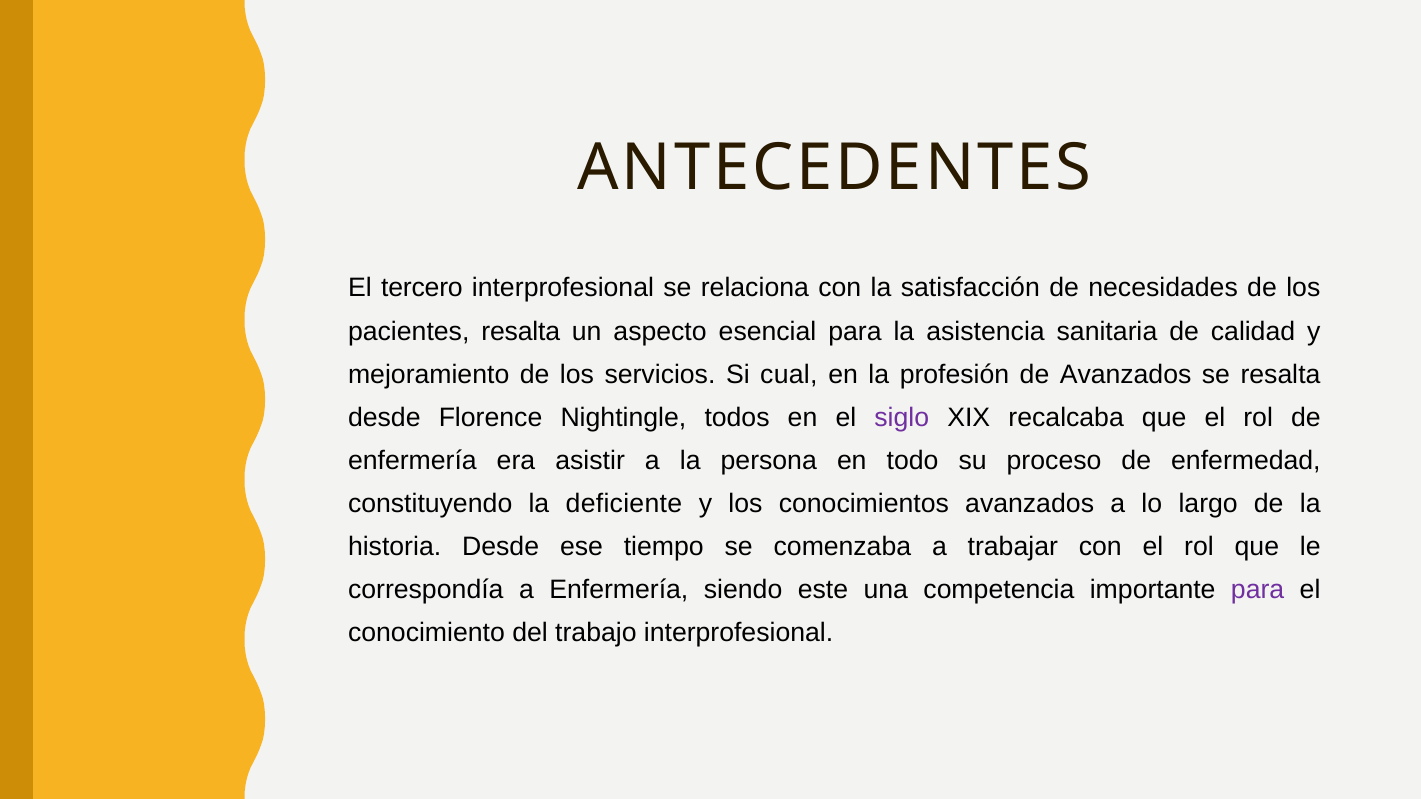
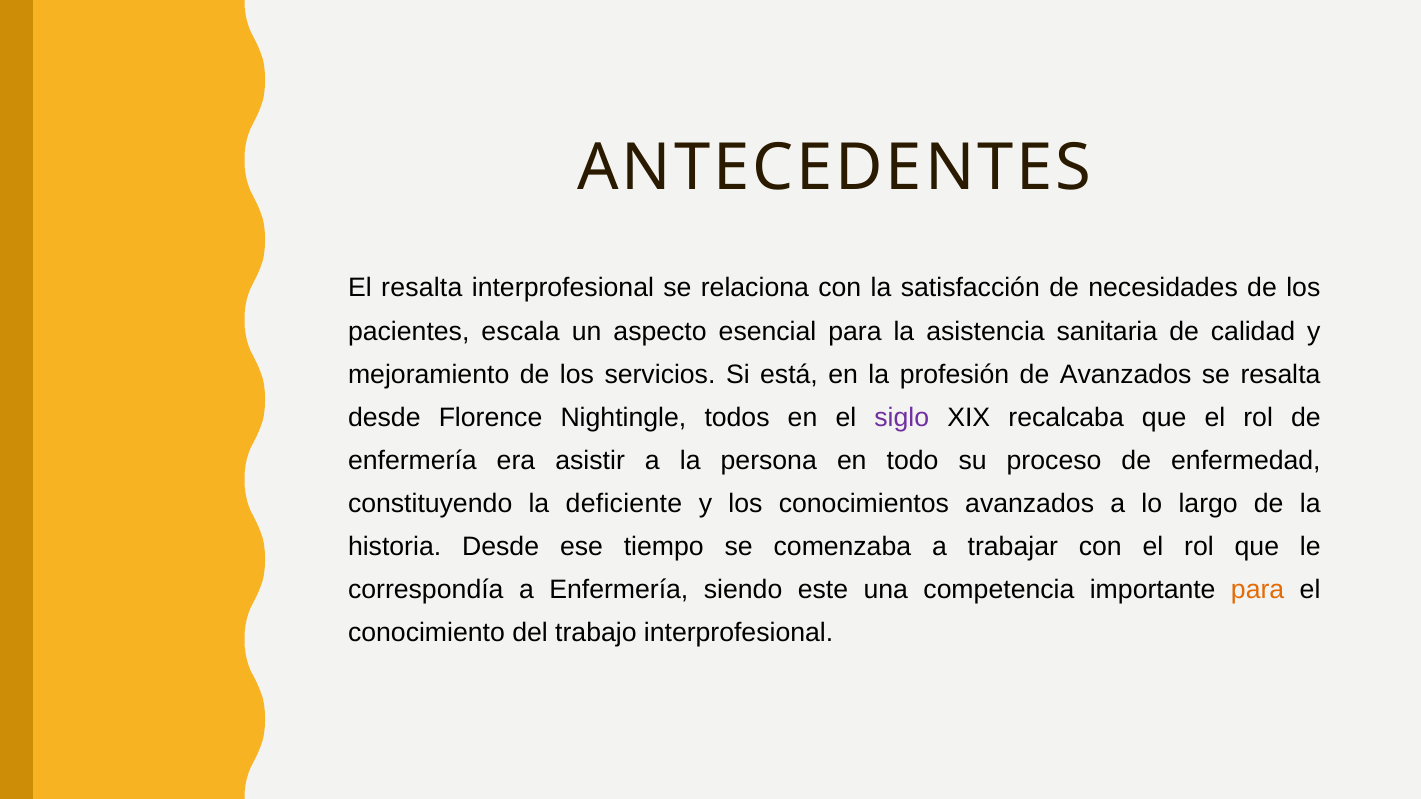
El tercero: tercero -> resalta (422, 288)
pacientes resalta: resalta -> escala (521, 331)
cual: cual -> está (789, 374)
para colour: purple -> orange (1258, 590)
